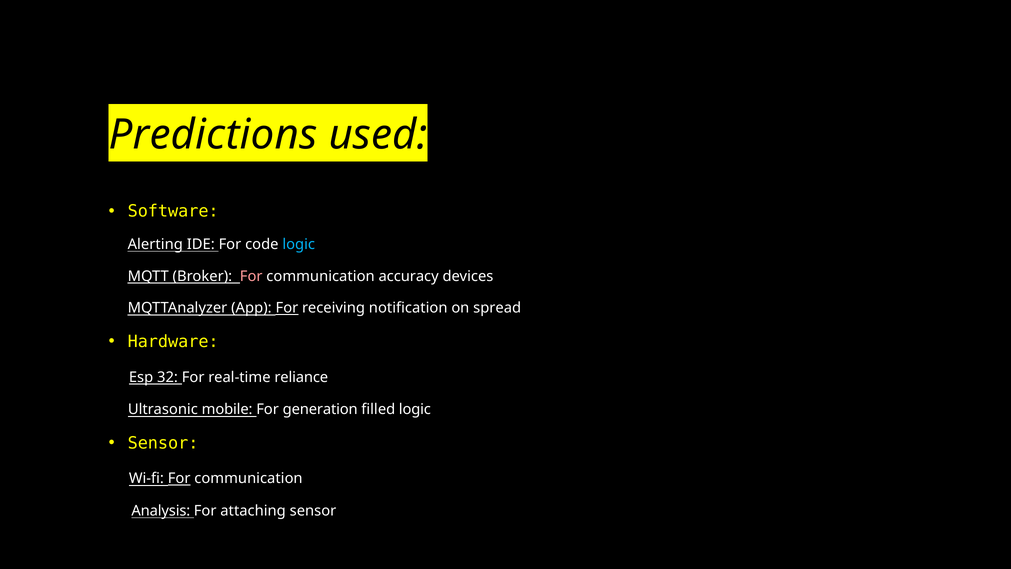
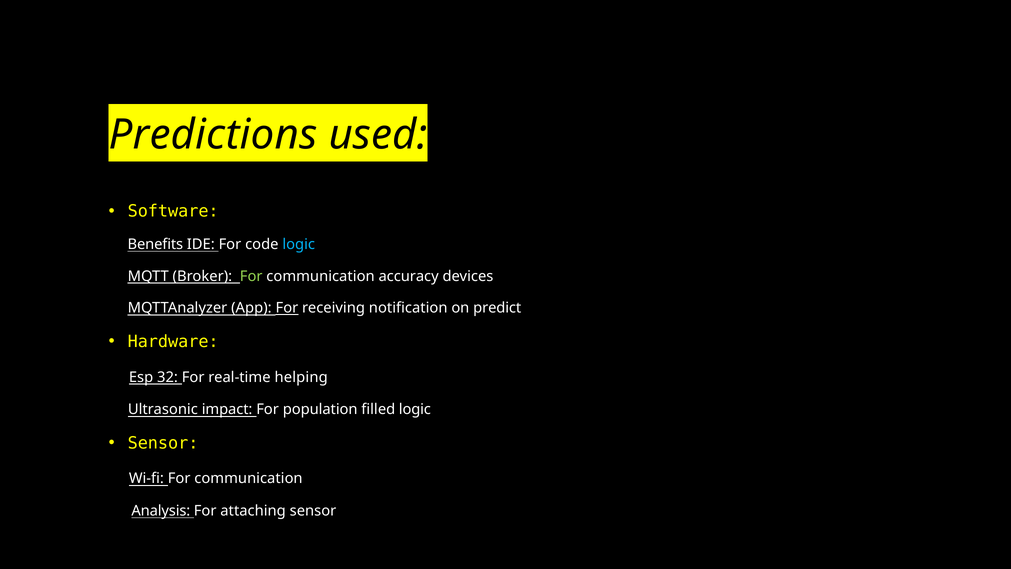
Alerting: Alerting -> Benefits (155, 244)
For colour: pink -> light green (251, 276)
spread: spread -> predict (497, 308)
reliance: reliance -> helping (301, 377)
mobile: mobile -> impact (227, 409)
generation: generation -> population (320, 409)
For underline: present -> none (179, 478)
